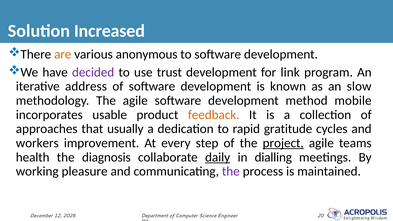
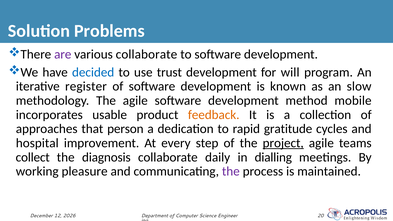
Increased: Increased -> Problems (109, 31)
are colour: orange -> purple (63, 54)
various anonymous: anonymous -> collaborate (146, 54)
decided colour: purple -> blue (93, 72)
link: link -> will (290, 72)
address: address -> register (86, 86)
usually: usually -> person (125, 129)
workers: workers -> hospital (37, 143)
health: health -> collect (33, 157)
daily underline: present -> none (218, 157)
